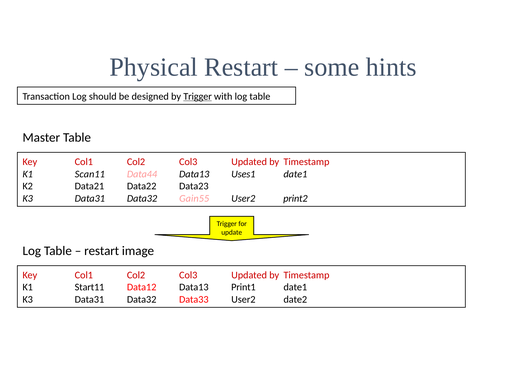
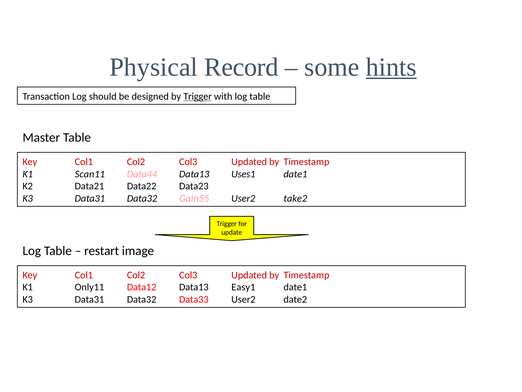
Physical Restart: Restart -> Record (241, 67)
hints underline: none -> present (391, 67)
print2: print2 -> take2 (295, 198)
Start11: Start11 -> Only11 (89, 287)
Print1: Print1 -> Easy1 (243, 287)
